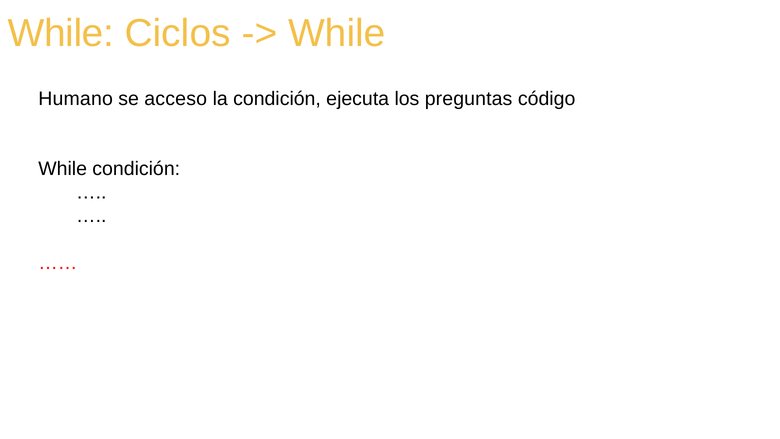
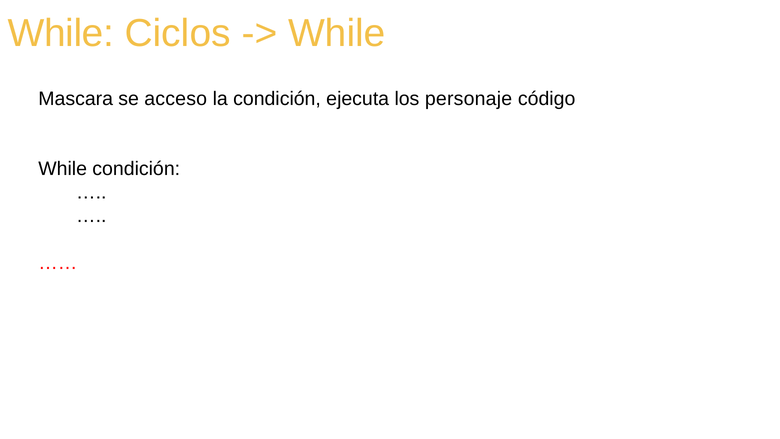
Humano: Humano -> Mascara (76, 99)
preguntas: preguntas -> personaje (469, 99)
